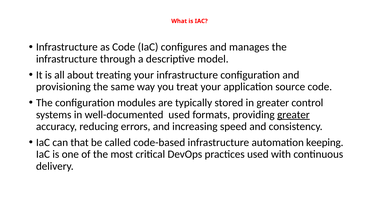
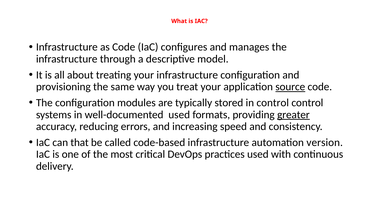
source underline: none -> present (290, 87)
in greater: greater -> control (273, 103)
keeping: keeping -> version (325, 143)
